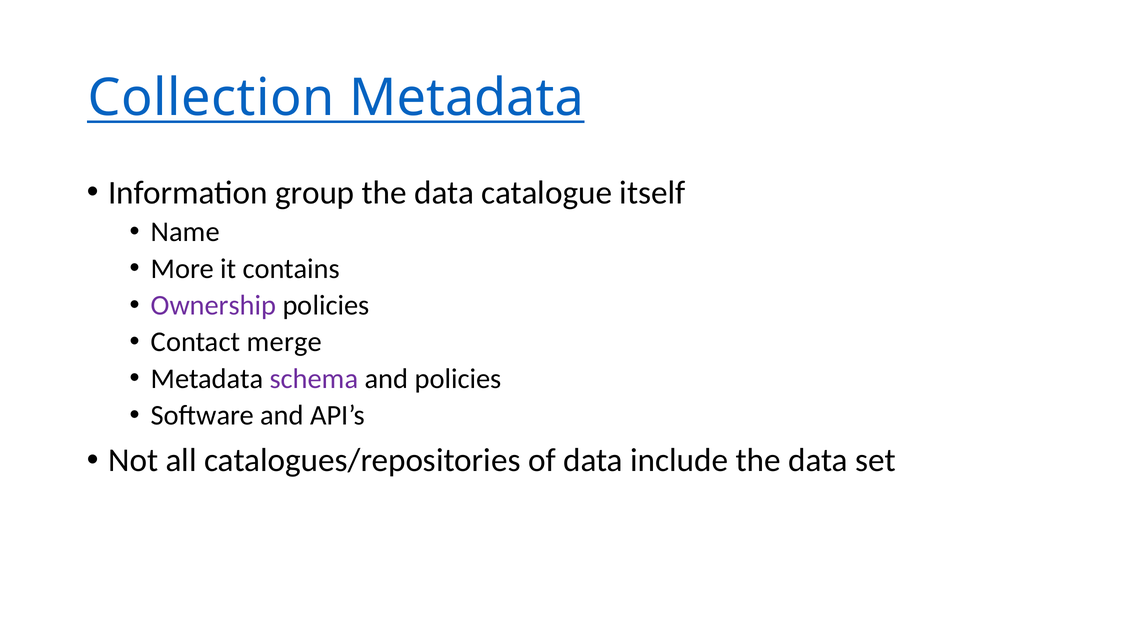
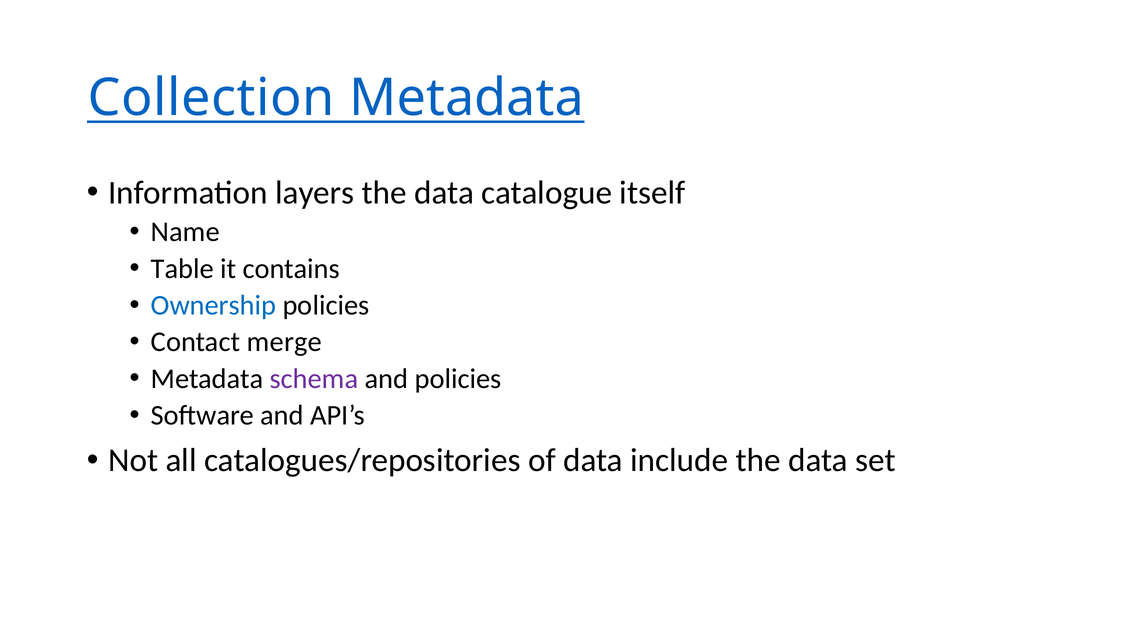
group: group -> layers (315, 193)
More: More -> Table (182, 268)
Ownership colour: purple -> blue (214, 305)
